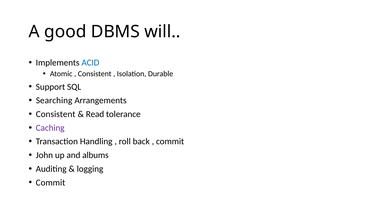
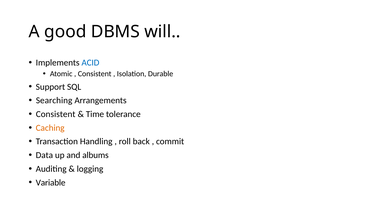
Read: Read -> Time (95, 114)
Caching colour: purple -> orange (50, 128)
John: John -> Data (44, 155)
Commit: Commit -> Variable (51, 183)
